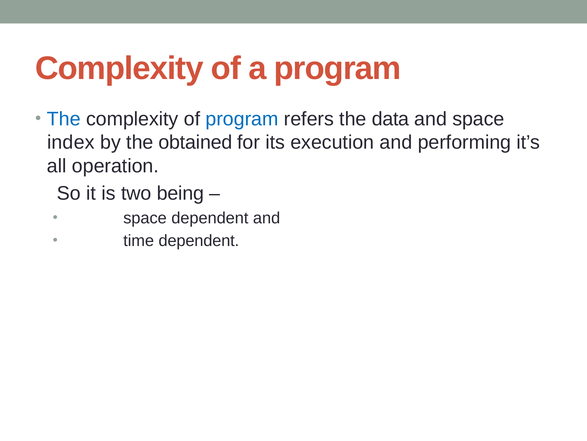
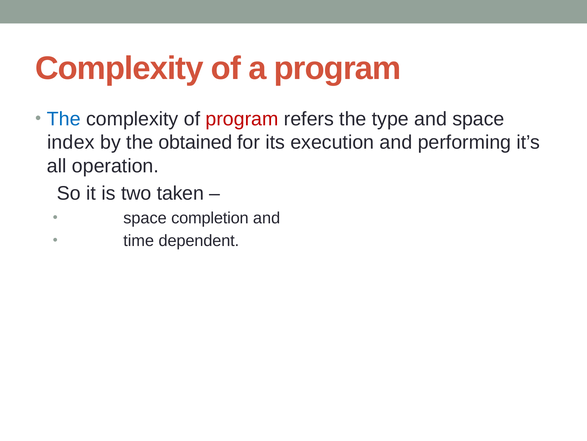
program colour: blue -> red (242, 119)
data: data -> type (390, 119)
being: being -> taken (180, 193)
space dependent: dependent -> completion (210, 218)
